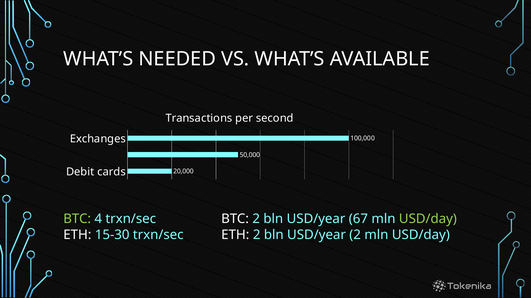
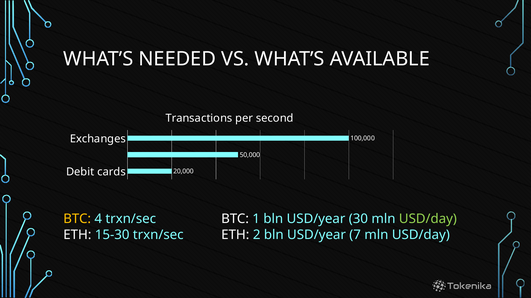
BTC colour: light green -> yellow (77, 219)
BTC 2: 2 -> 1 (256, 219)
67: 67 -> 30 (358, 219)
USD/year 2: 2 -> 7 (355, 235)
